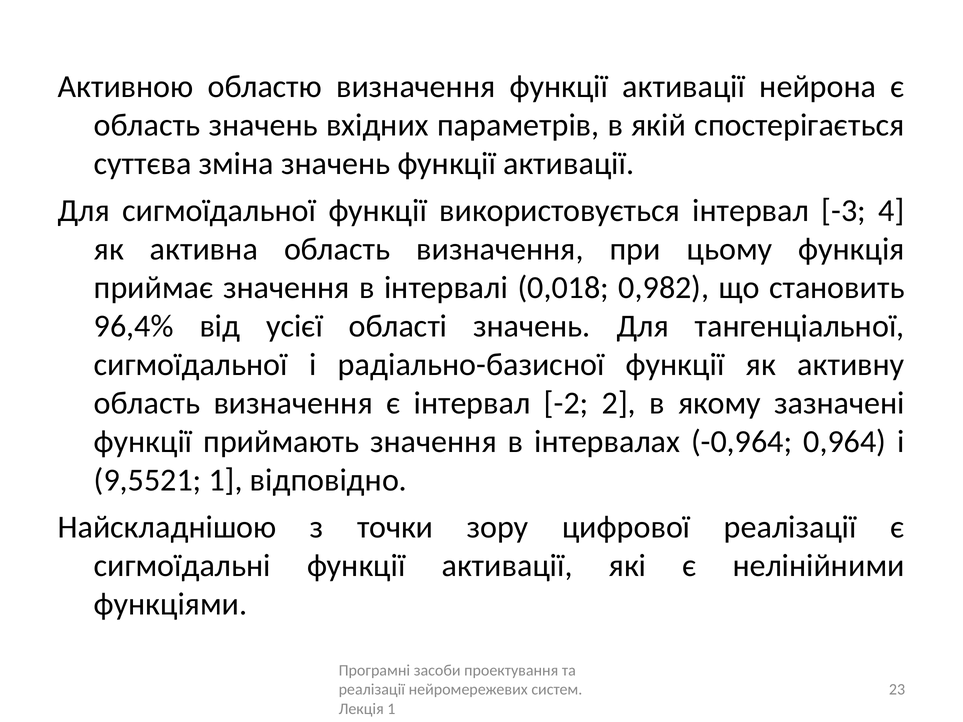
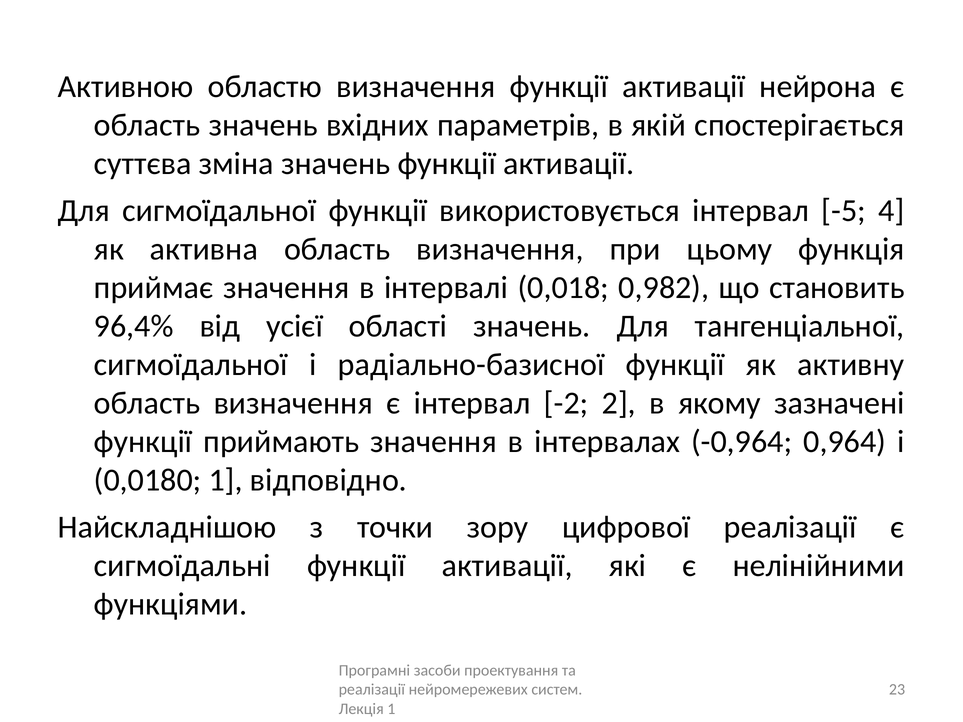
-3: -3 -> -5 (844, 211)
9,5521: 9,5521 -> 0,0180 (148, 480)
